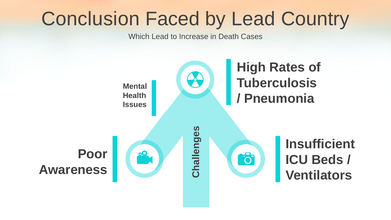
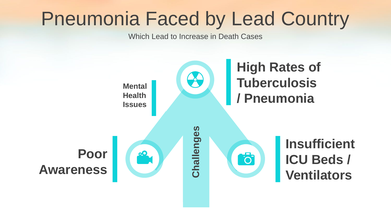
Conclusion: Conclusion -> Pneumonia (91, 19)
